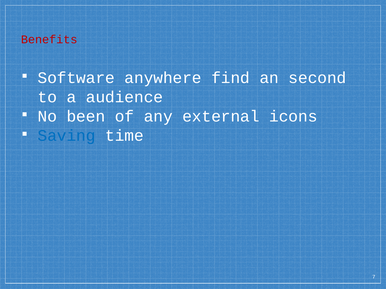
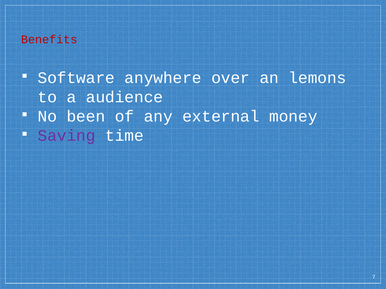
find: find -> over (231, 78)
second: second -> lemons (317, 78)
icons: icons -> money (293, 117)
Saving colour: blue -> purple (67, 136)
